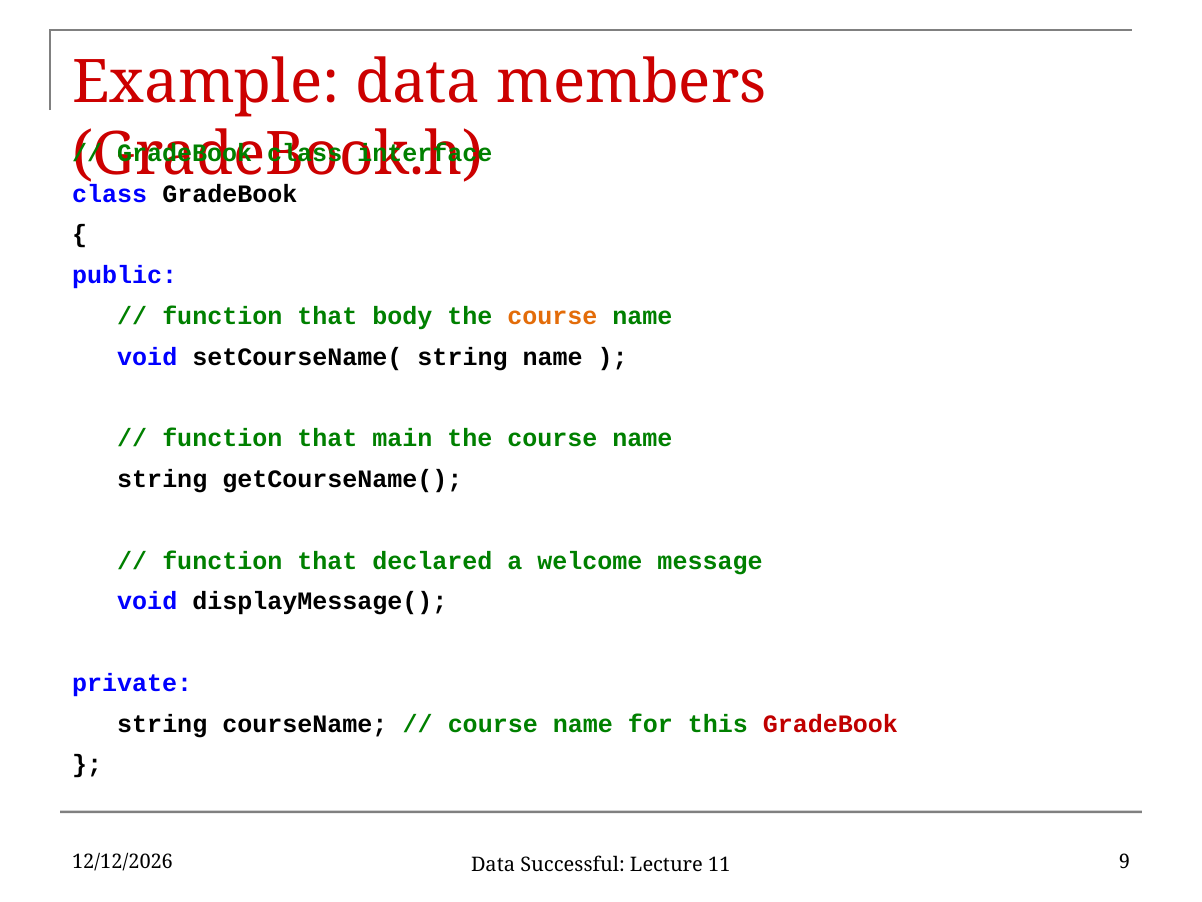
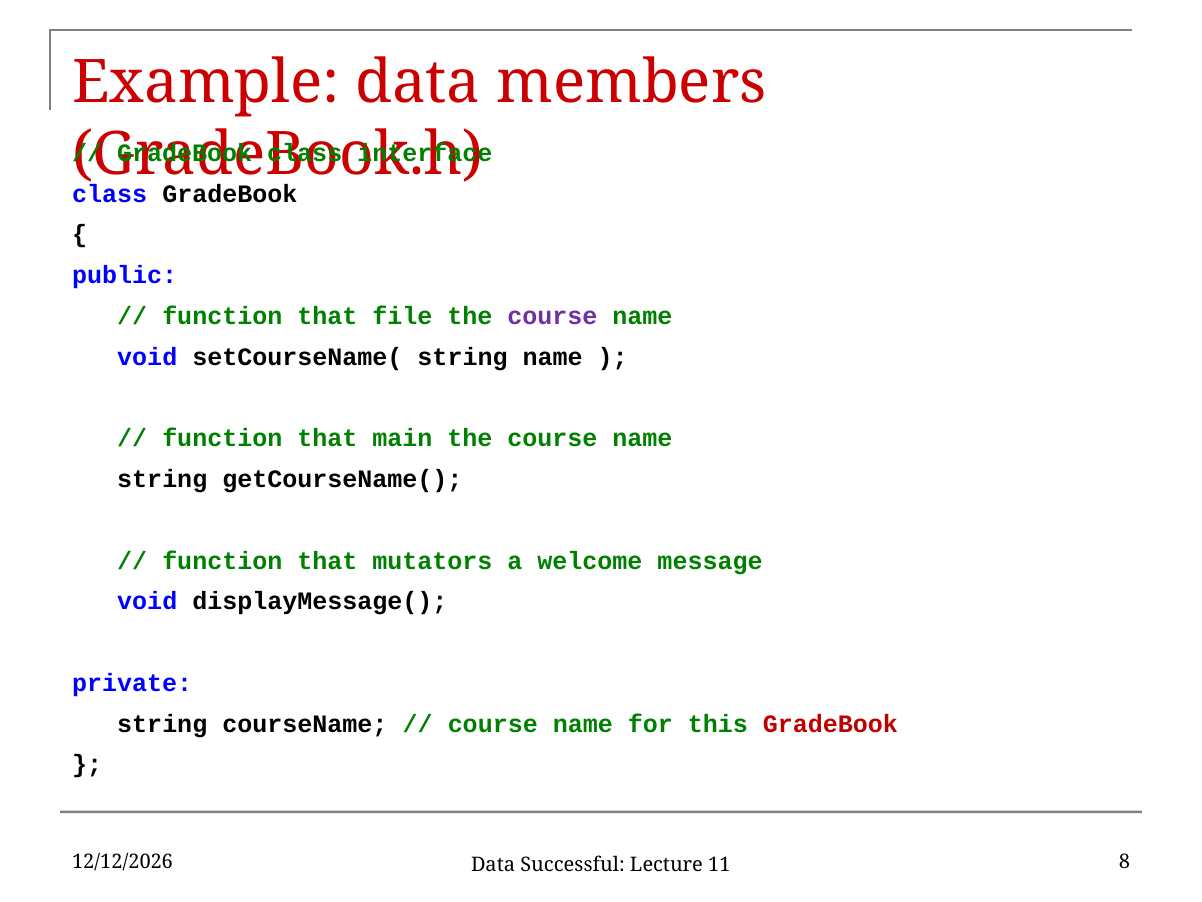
body: body -> file (402, 316)
course colour: orange -> purple (552, 316)
declared: declared -> mutators (432, 560)
9: 9 -> 8 (1124, 861)
